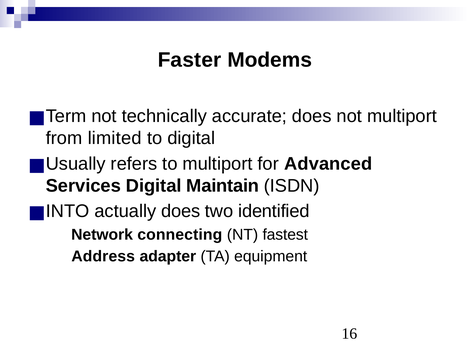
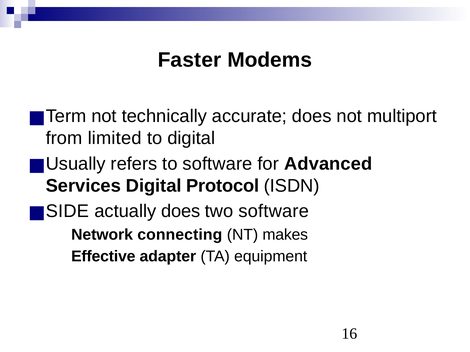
to multiport: multiport -> software (217, 164)
Maintain: Maintain -> Protocol (223, 186)
INTO: INTO -> SIDE (68, 212)
two identified: identified -> software (274, 212)
fastest: fastest -> makes (285, 235)
Address: Address -> Effective (103, 257)
